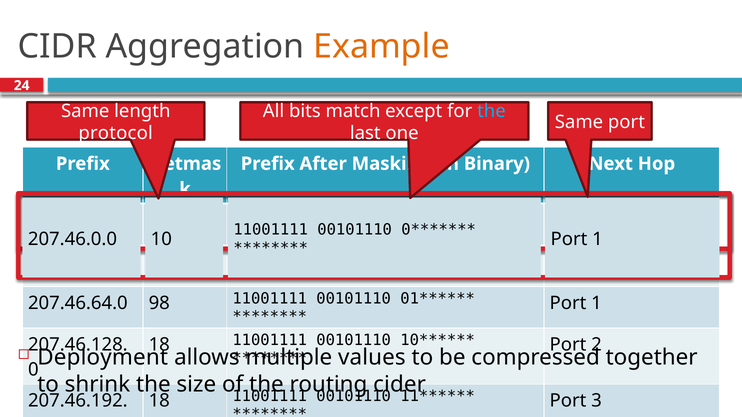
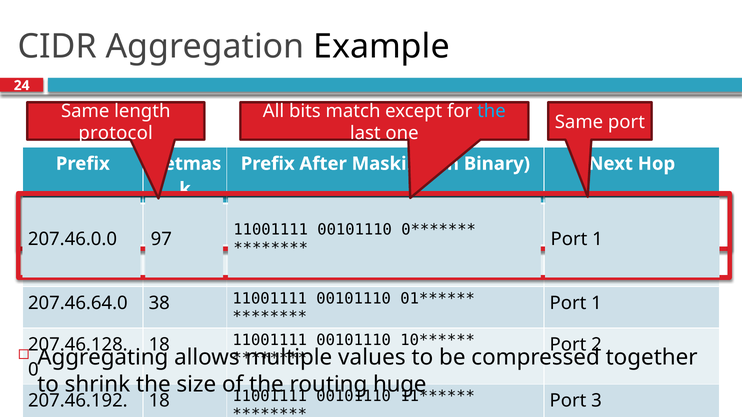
Example colour: orange -> black (382, 46)
10: 10 -> 97 (161, 239)
98: 98 -> 38 (159, 303)
Deployment: Deployment -> Aggregating (103, 358)
cider: cider -> huge (400, 385)
